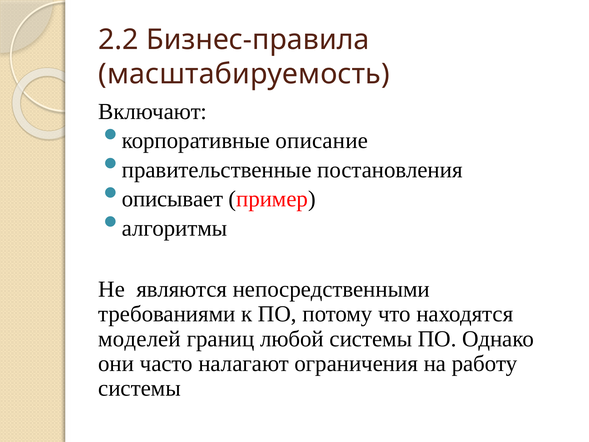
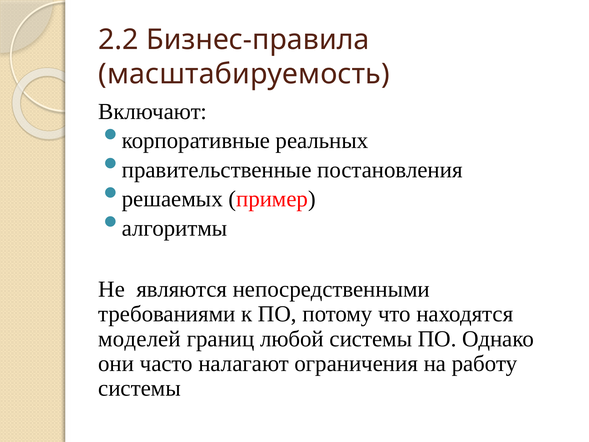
описание: описание -> реальных (322, 141)
описывает: описывает -> решаемых (172, 199)
